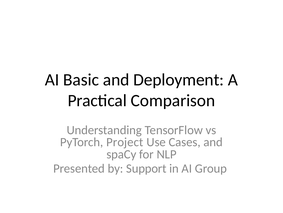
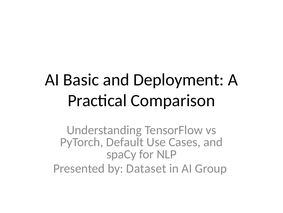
Project: Project -> Default (125, 142)
Support: Support -> Dataset (146, 168)
